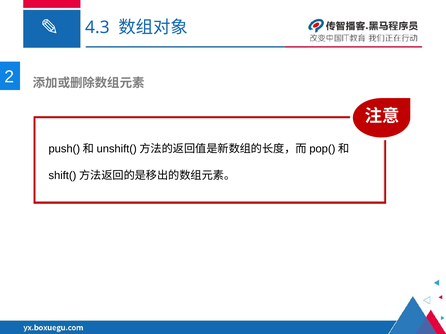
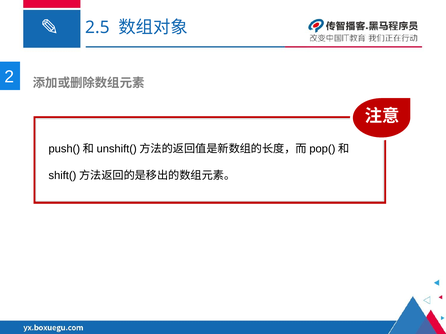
4.3: 4.3 -> 2.5 (98, 28)
